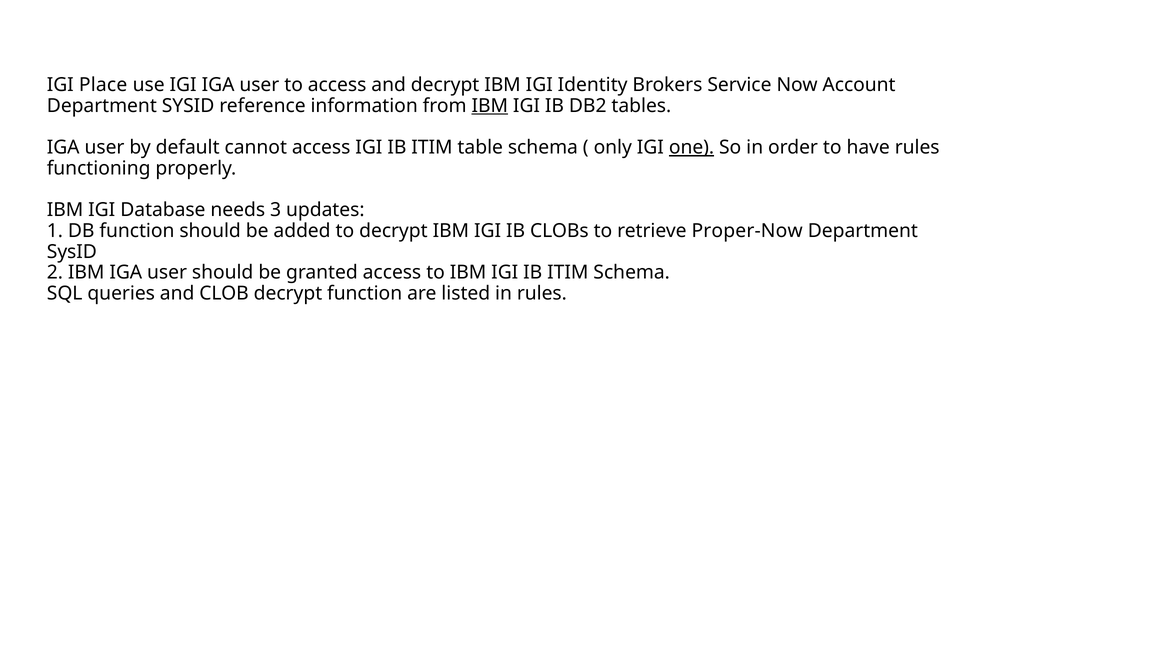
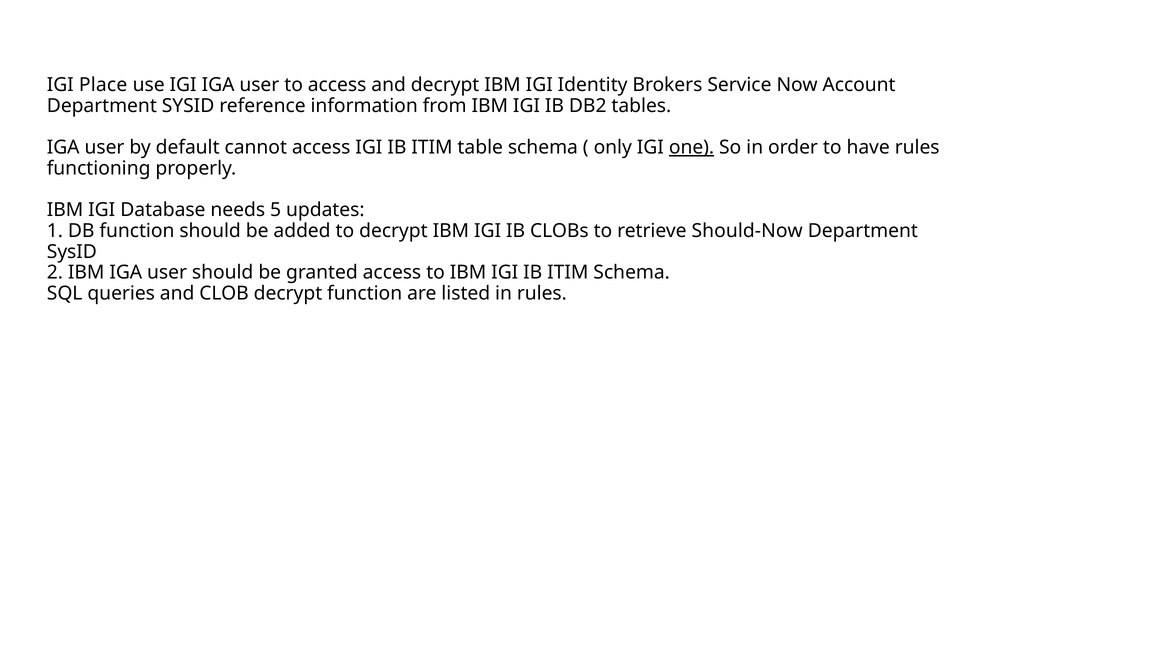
IBM underline: present -> none (490, 106)
3: 3 -> 5 (276, 210)
Proper-Now: Proper-Now -> Should-Now (747, 231)
